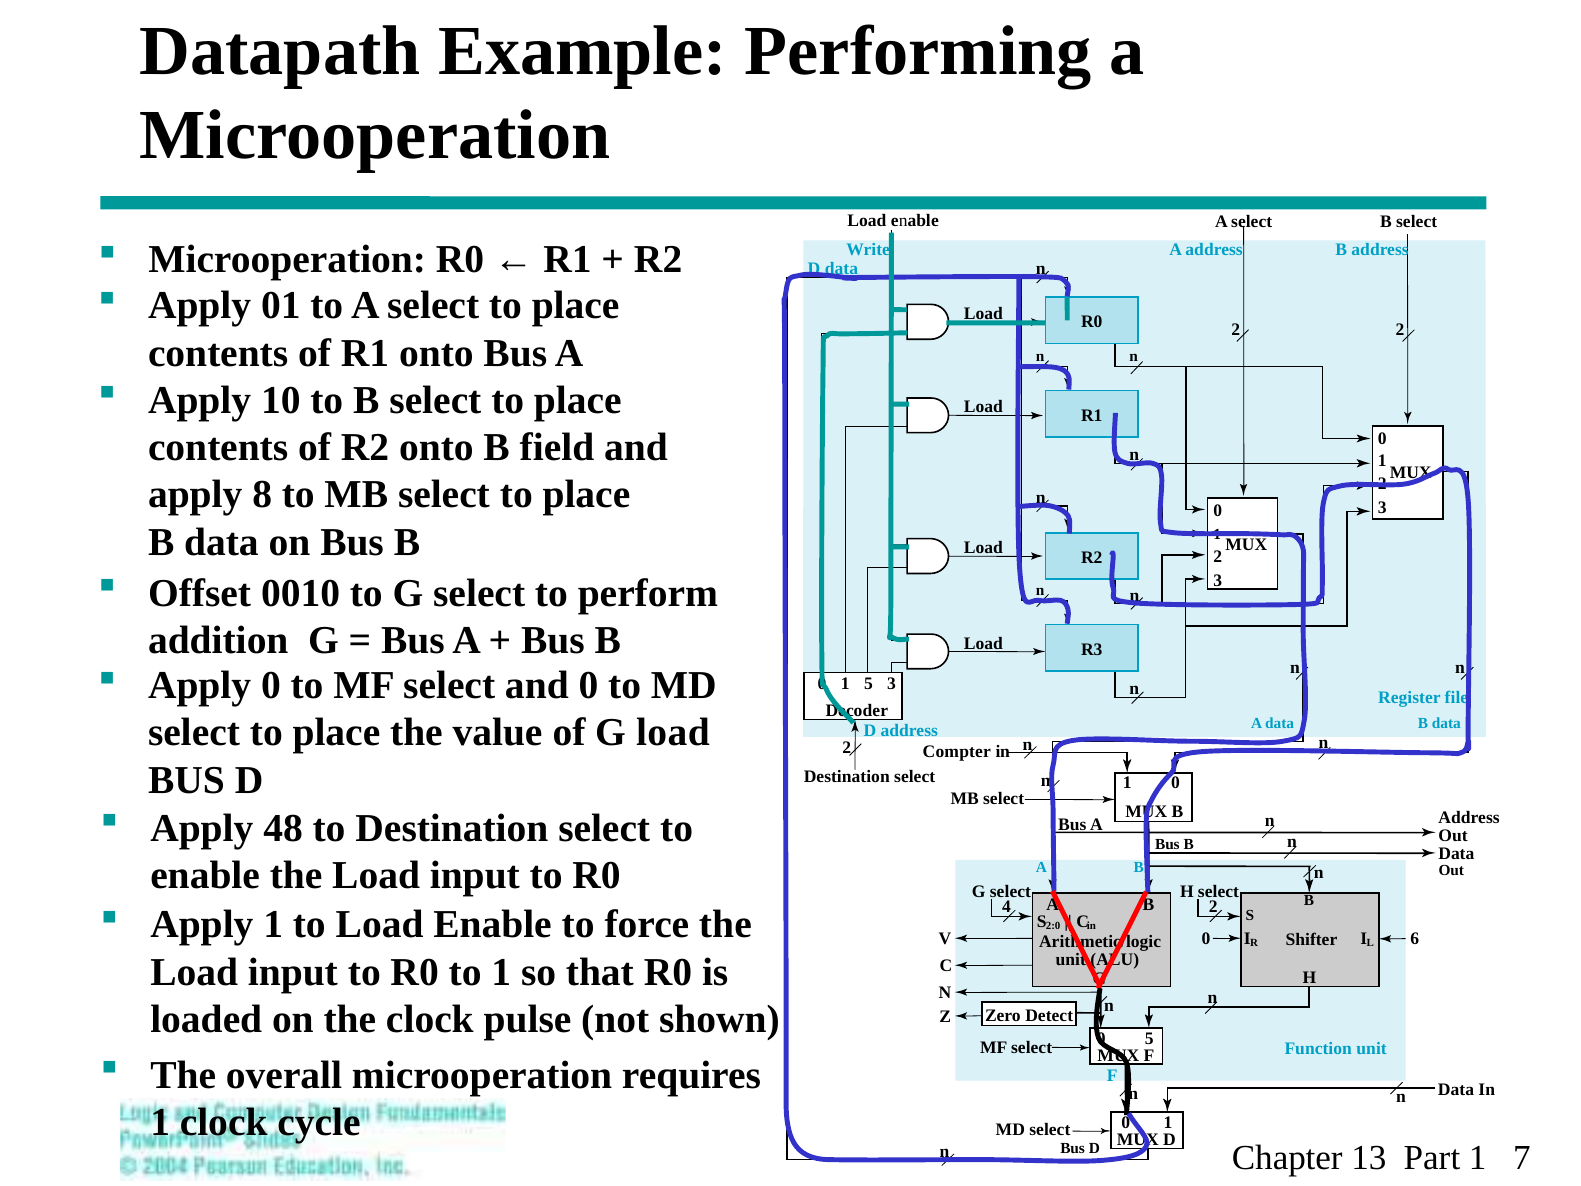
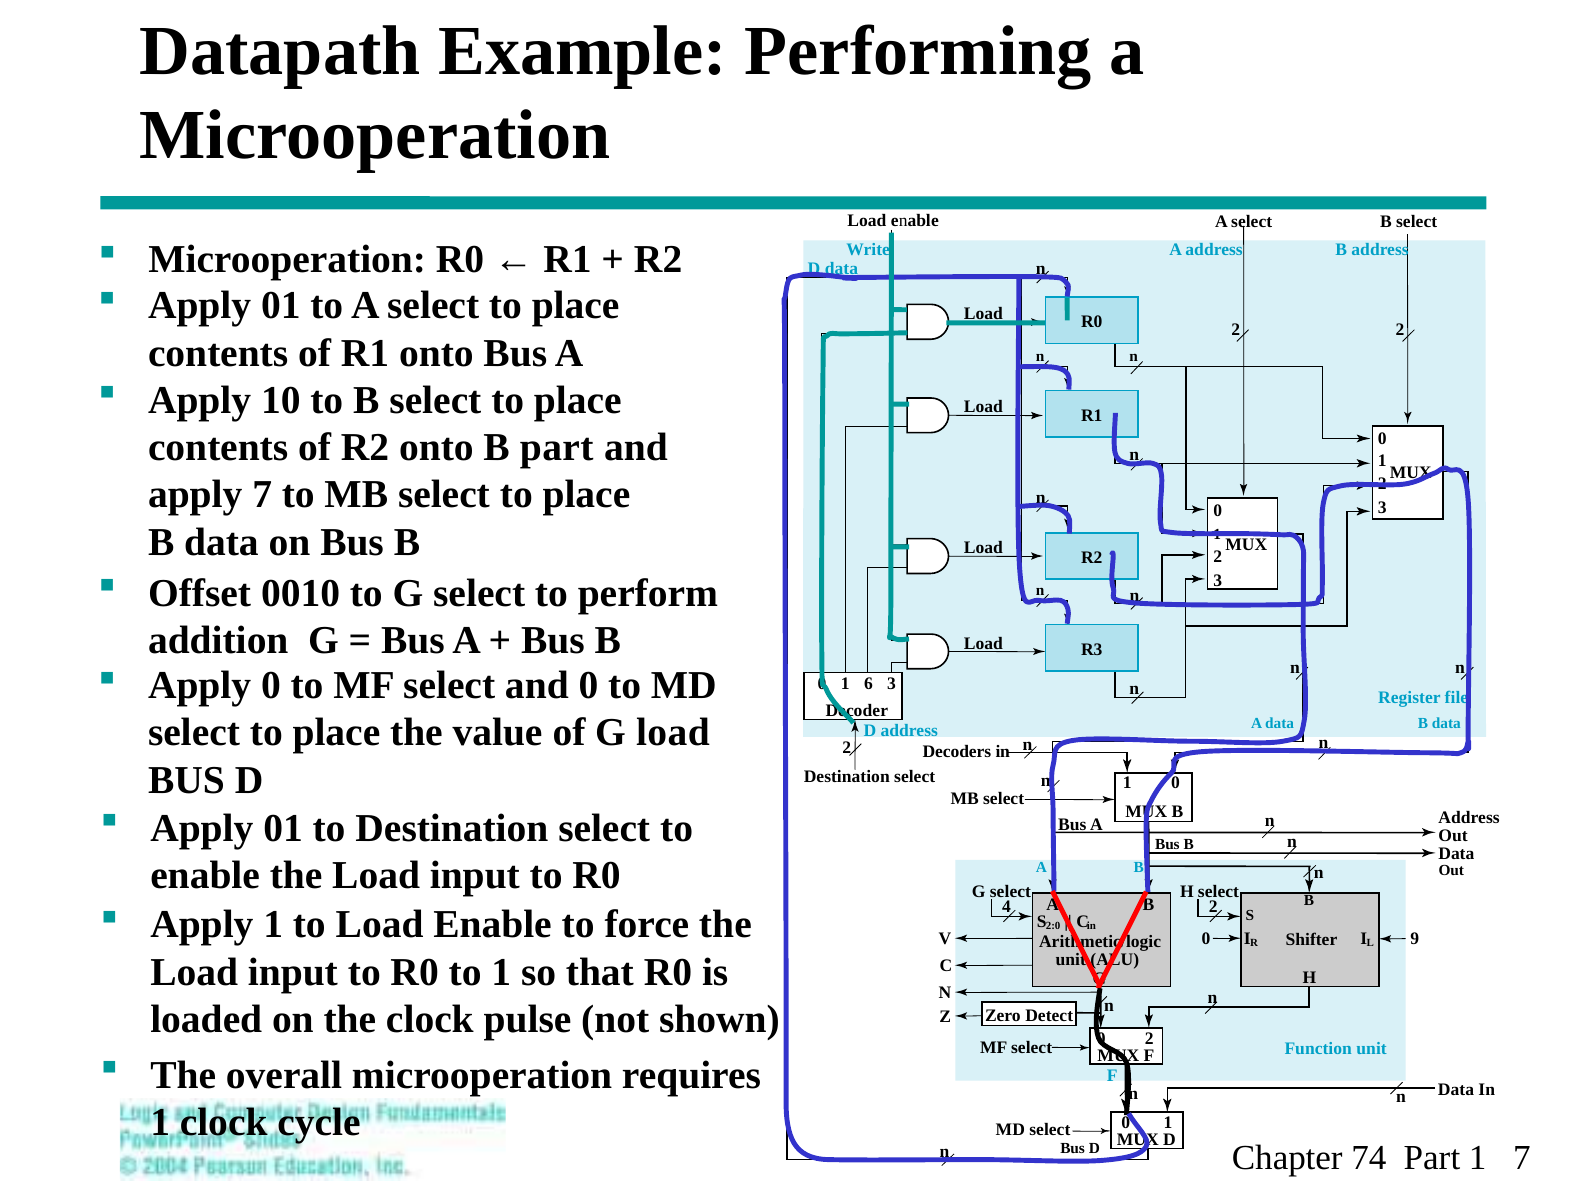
B field: field -> part (557, 447)
apply 8: 8 -> 7 (262, 495)
1 5: 5 -> 6 (868, 683)
Compter: Compter -> Decoders (957, 751)
48: 48 -> 01 (283, 828)
6: 6 -> 9 (1415, 939)
0 5: 5 -> 2 (1149, 1039)
13: 13 -> 74 (1369, 1158)
